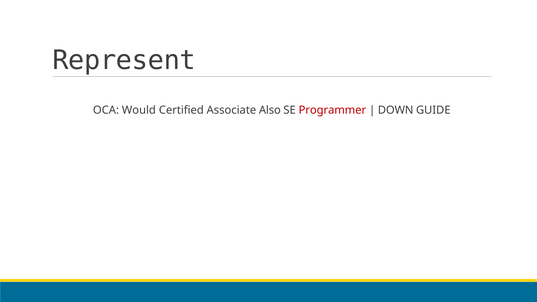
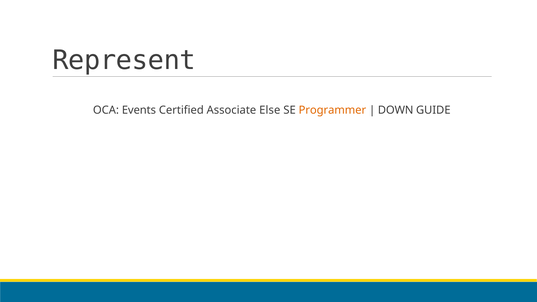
Would: Would -> Events (139, 110)
Also: Also -> Else (270, 110)
Programmer colour: red -> orange (332, 110)
